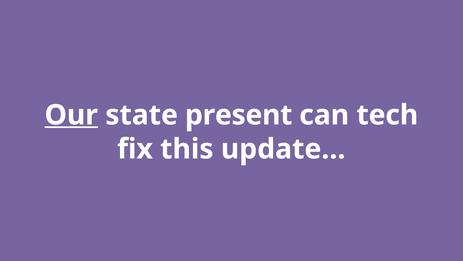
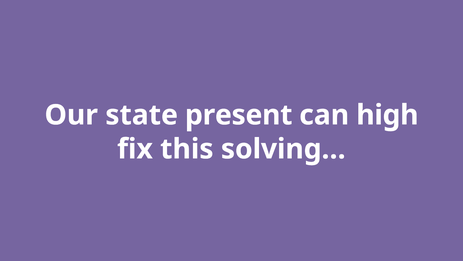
Our underline: present -> none (71, 115)
tech: tech -> high (387, 115)
update…: update… -> solving… (283, 149)
